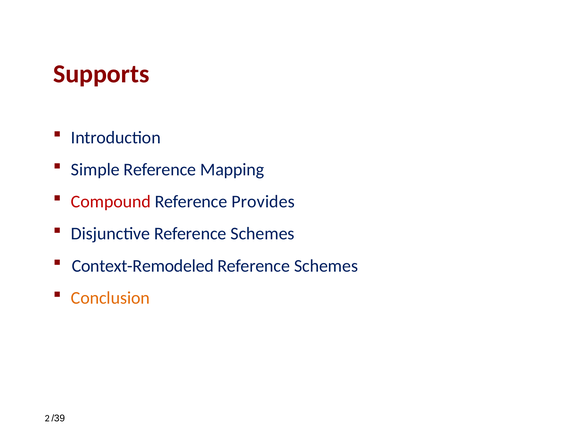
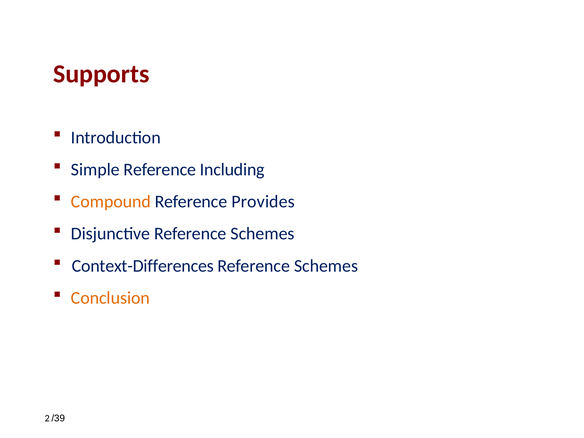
Mapping: Mapping -> Including (232, 170)
Compound colour: red -> orange (111, 202)
Context-Remodeled: Context-Remodeled -> Context-Differences (143, 266)
